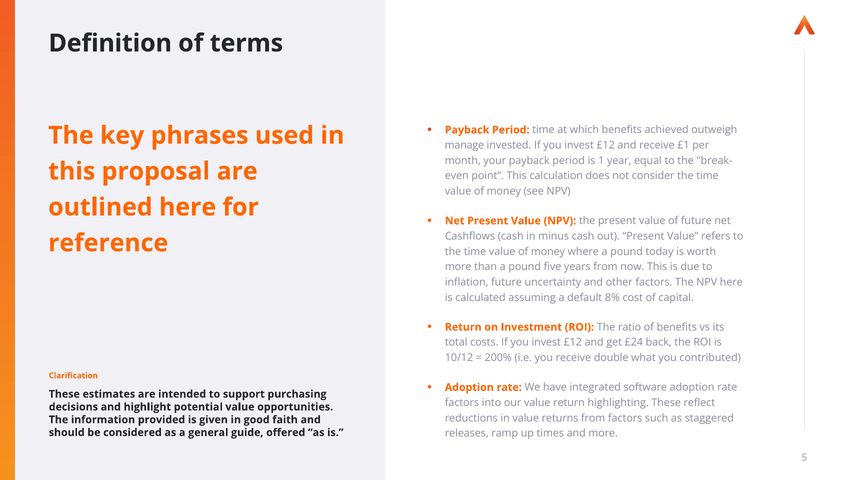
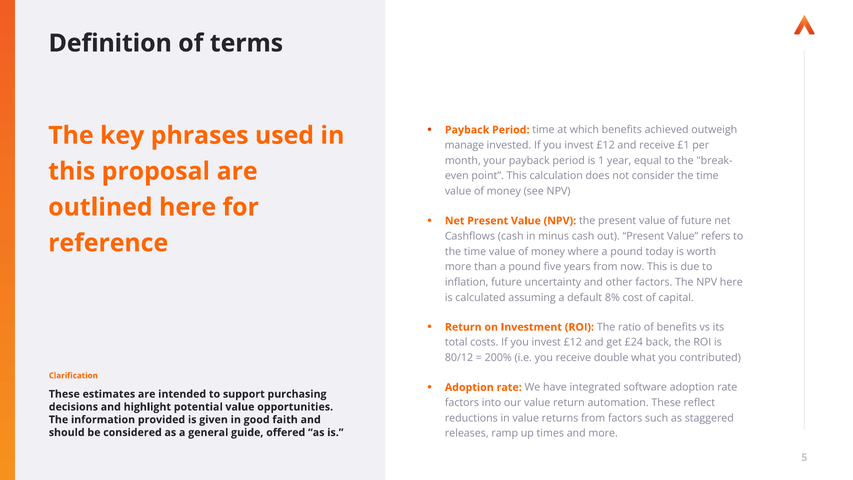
10/12: 10/12 -> 80/12 (459, 358)
highlighting: highlighting -> automation (618, 403)
